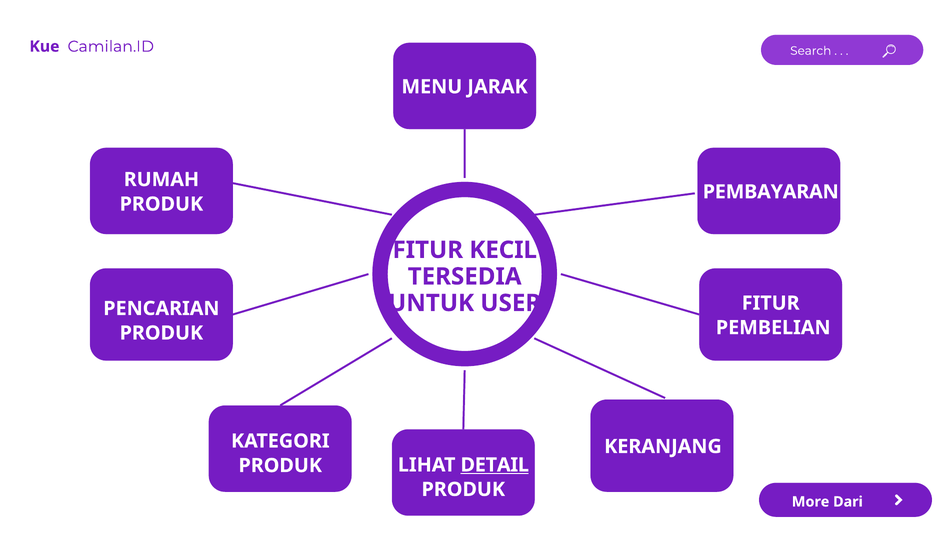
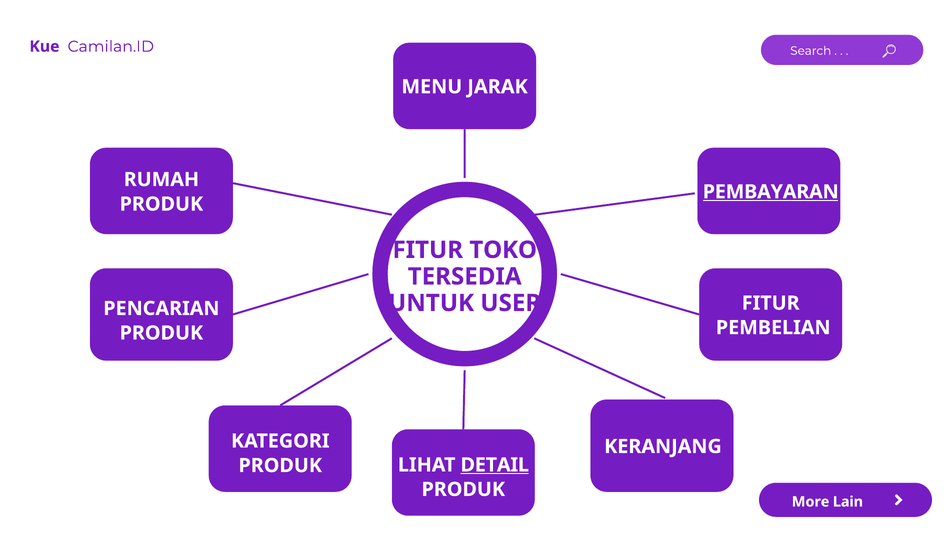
PEMBAYARAN underline: none -> present (771, 192)
KECIL: KECIL -> TOKO (503, 250)
Dari: Dari -> Lain (848, 502)
